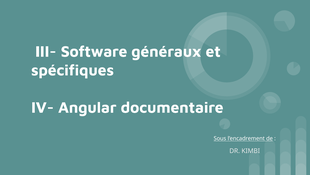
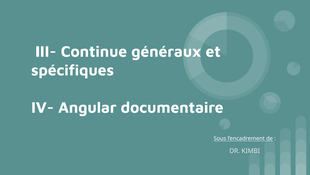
Software: Software -> Continue (94, 51)
